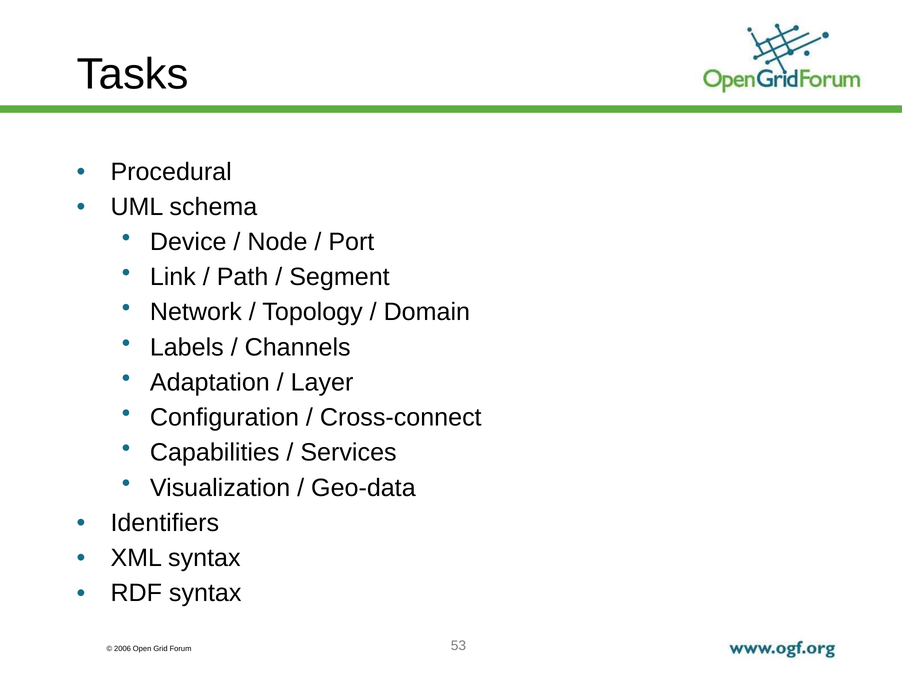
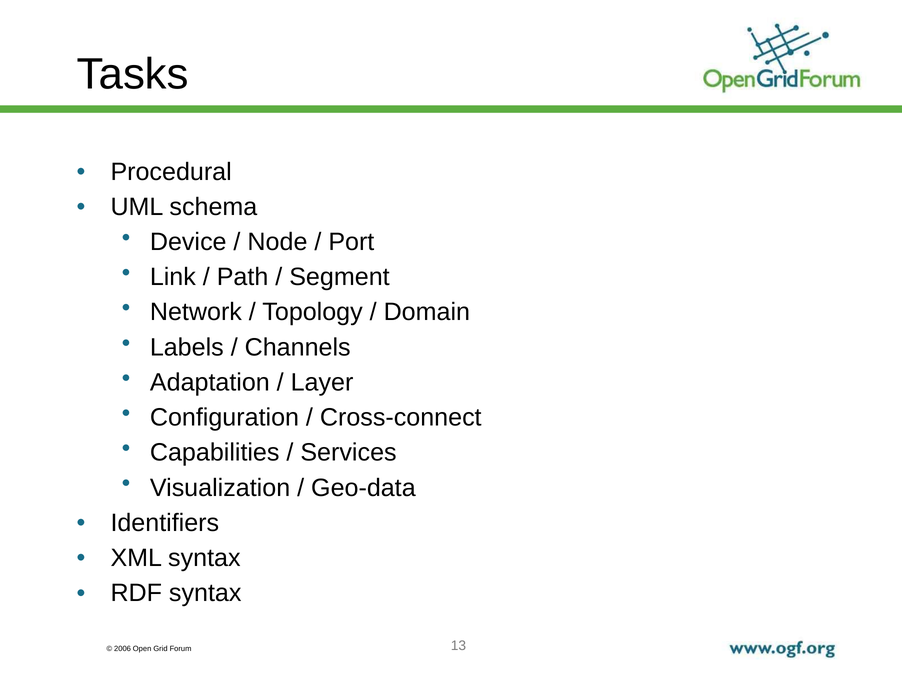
53: 53 -> 13 (458, 645)
